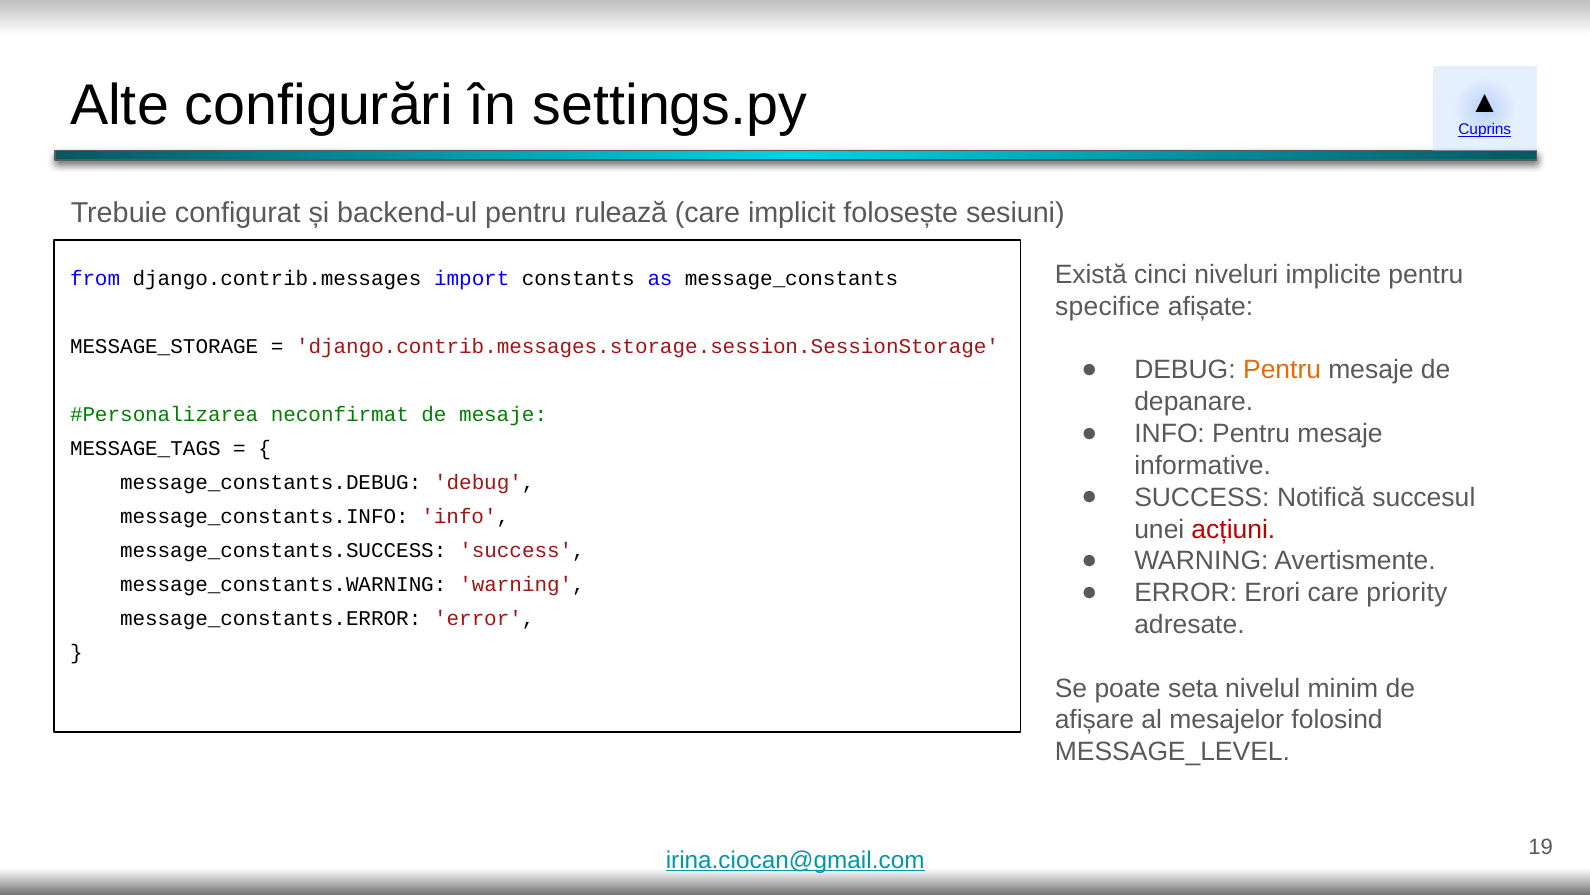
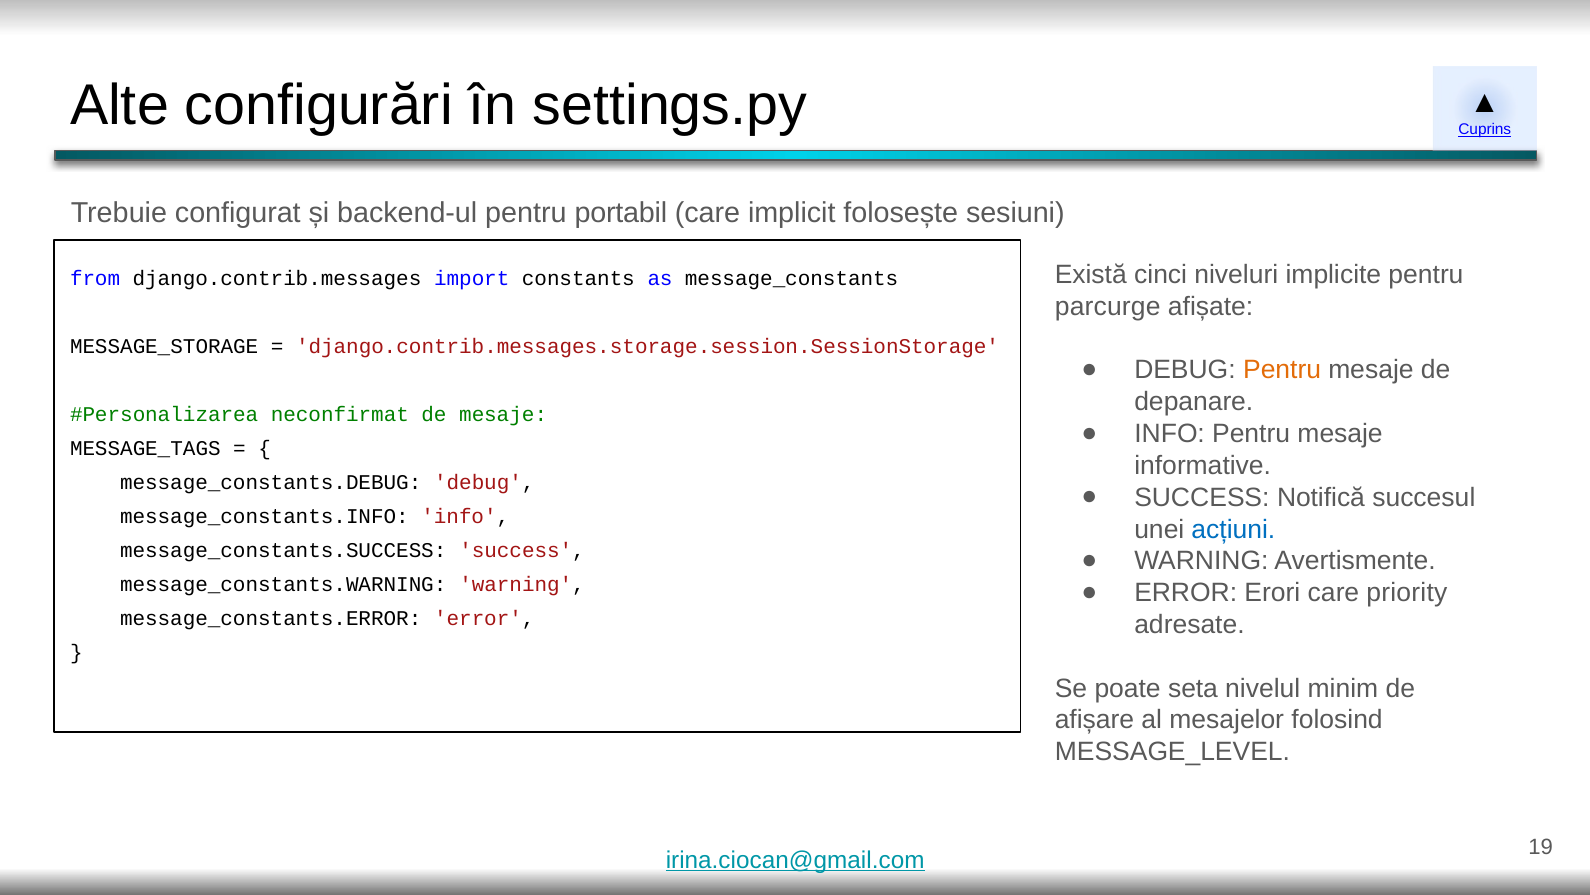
rulează: rulează -> portabil (621, 213)
specifice: specifice -> parcurge (1108, 306)
acțiuni colour: red -> blue (1233, 529)
